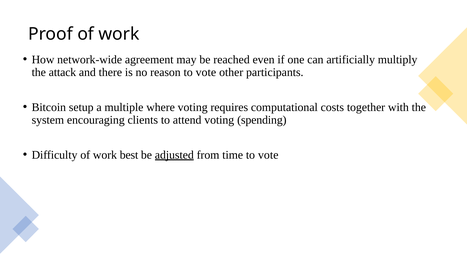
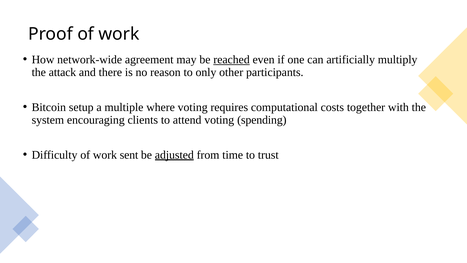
reached underline: none -> present (232, 60)
reason to vote: vote -> only (206, 72)
best: best -> sent (129, 155)
time to vote: vote -> trust (268, 155)
